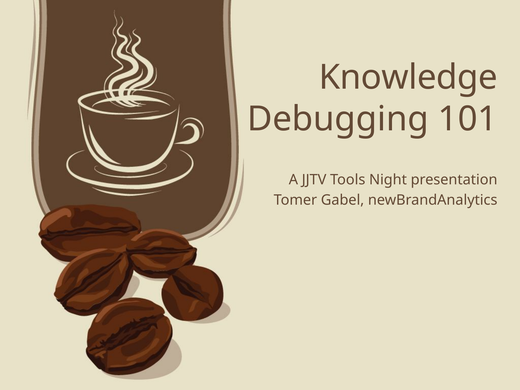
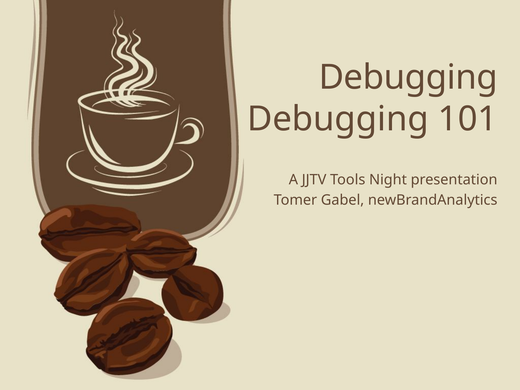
Knowledge: Knowledge -> Debugging (408, 77)
